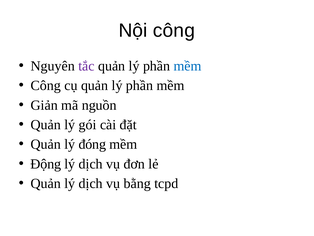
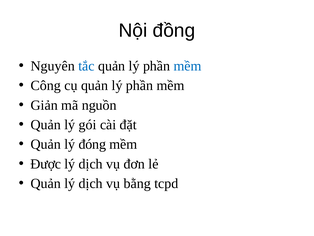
Nội công: công -> đồng (174, 30)
tắc colour: purple -> blue (86, 66)
Động: Động -> Được (46, 164)
